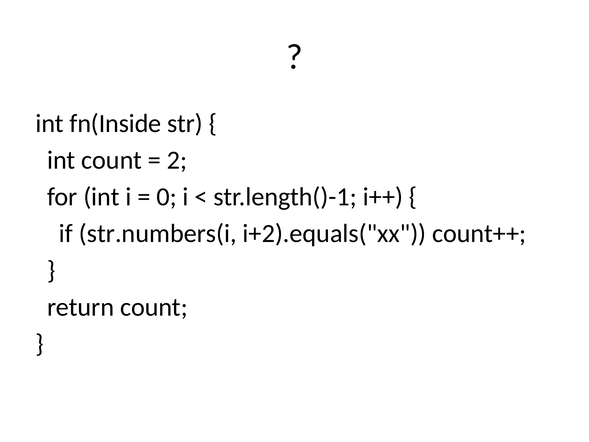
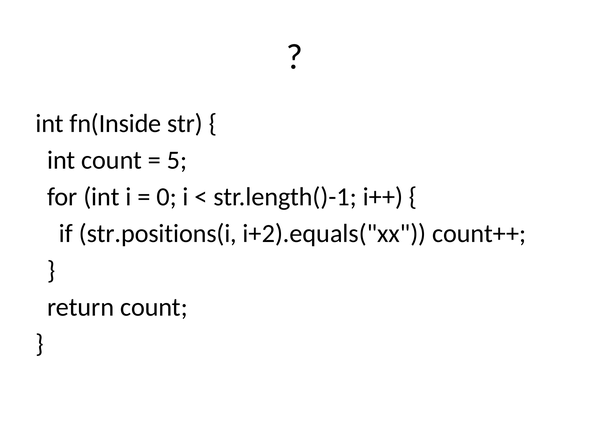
2: 2 -> 5 (177, 160)
str.numbers(i: str.numbers(i -> str.positions(i (158, 234)
